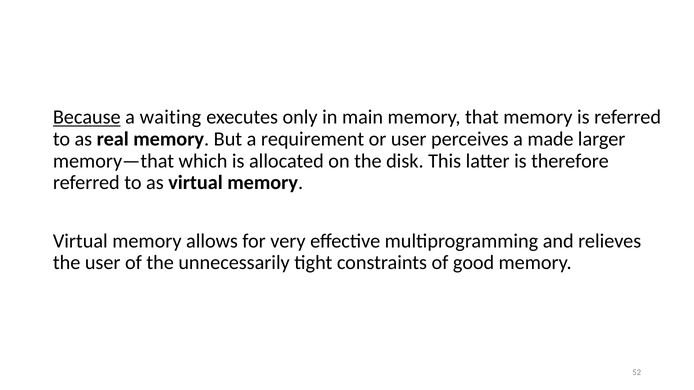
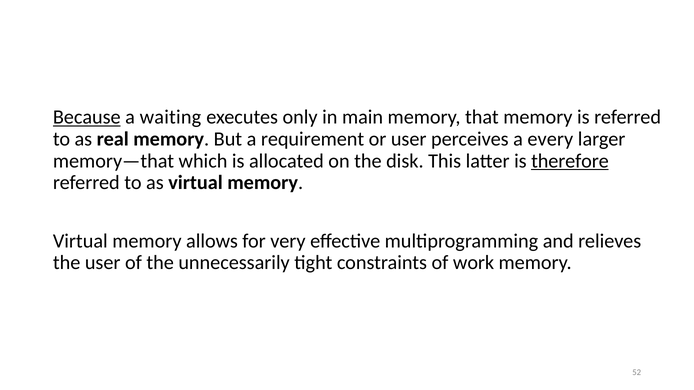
made: made -> every (550, 139)
therefore underline: none -> present (570, 161)
good: good -> work (474, 263)
